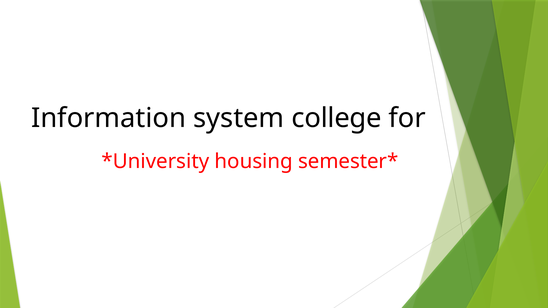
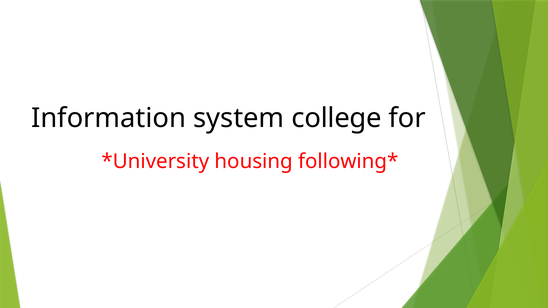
semester: semester -> following (343, 161)
